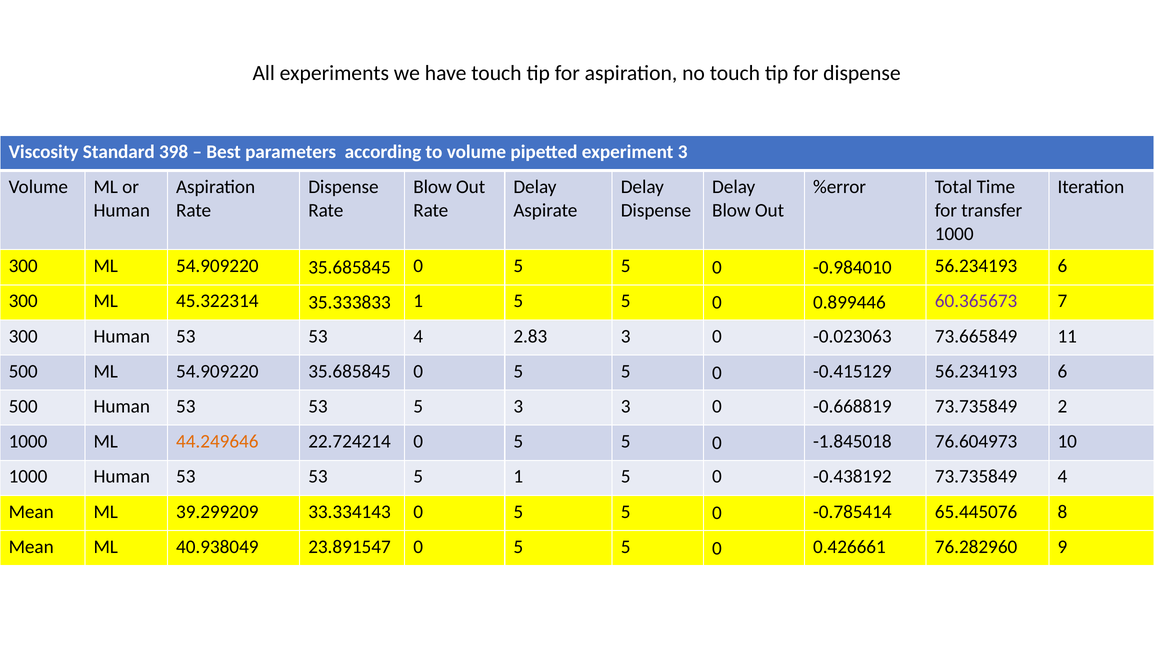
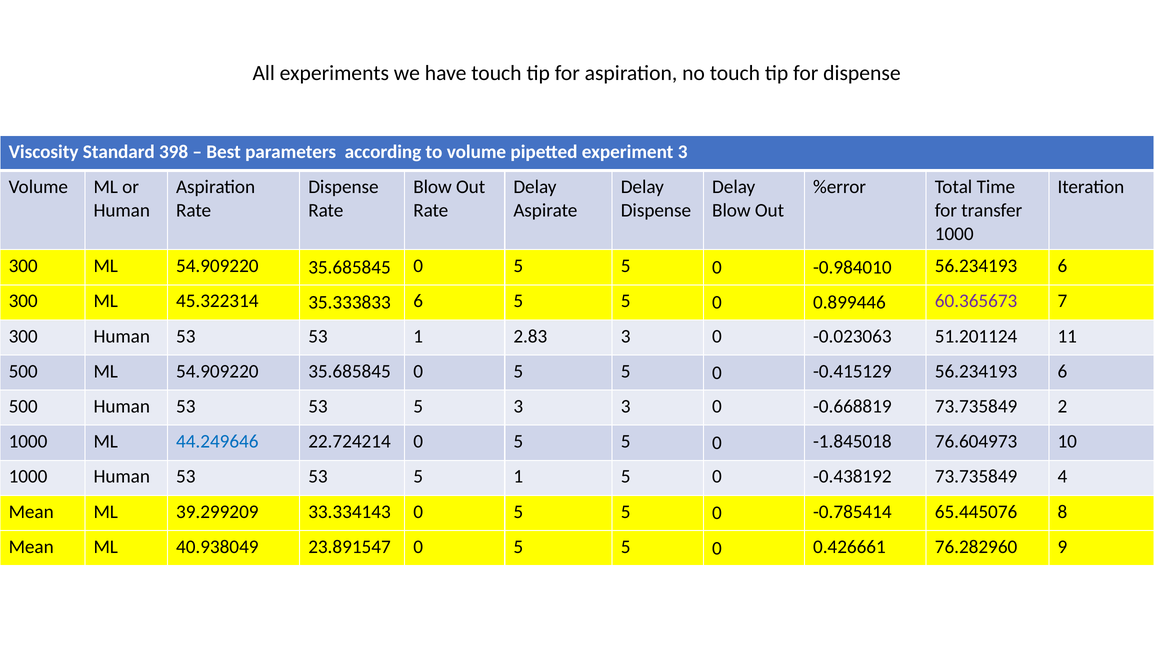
35.333833 1: 1 -> 6 (418, 301)
53 4: 4 -> 1 (418, 336)
73.665849: 73.665849 -> 51.201124 (976, 336)
44.249646 colour: orange -> blue (217, 442)
